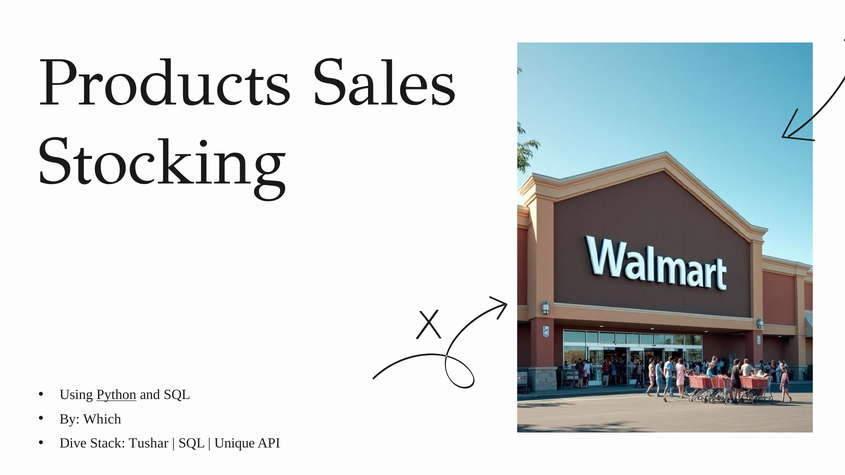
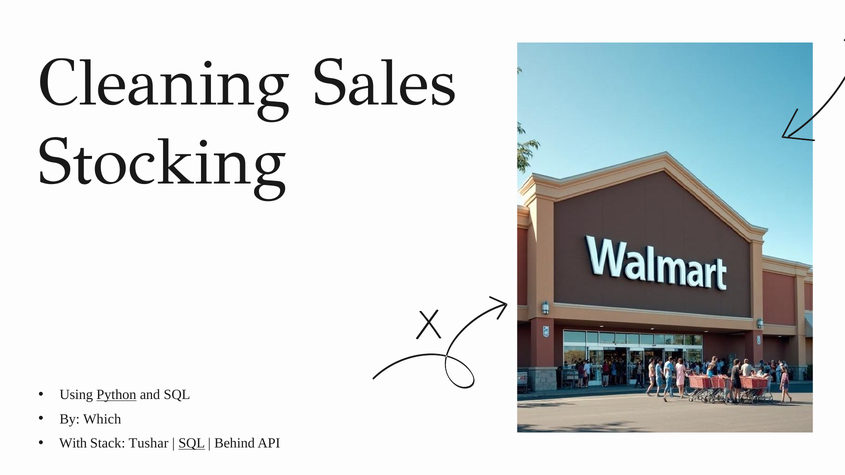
Products: Products -> Cleaning (164, 83)
Dive: Dive -> With (73, 443)
SQL underline: none -> present (192, 443)
Unique: Unique -> Behind (235, 443)
